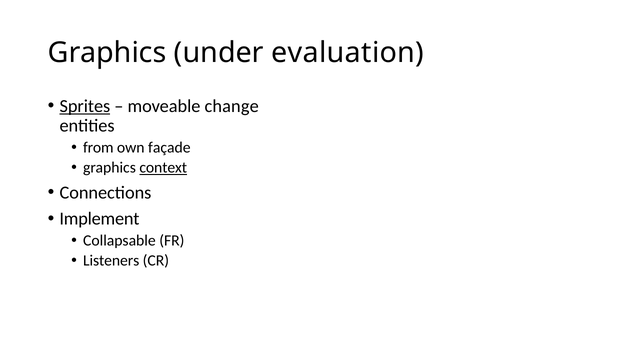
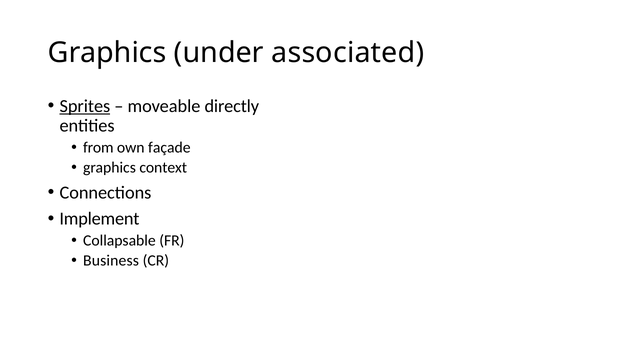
evaluation: evaluation -> associated (348, 53)
change: change -> directly (232, 106)
context underline: present -> none (163, 168)
Listeners: Listeners -> Business (111, 260)
